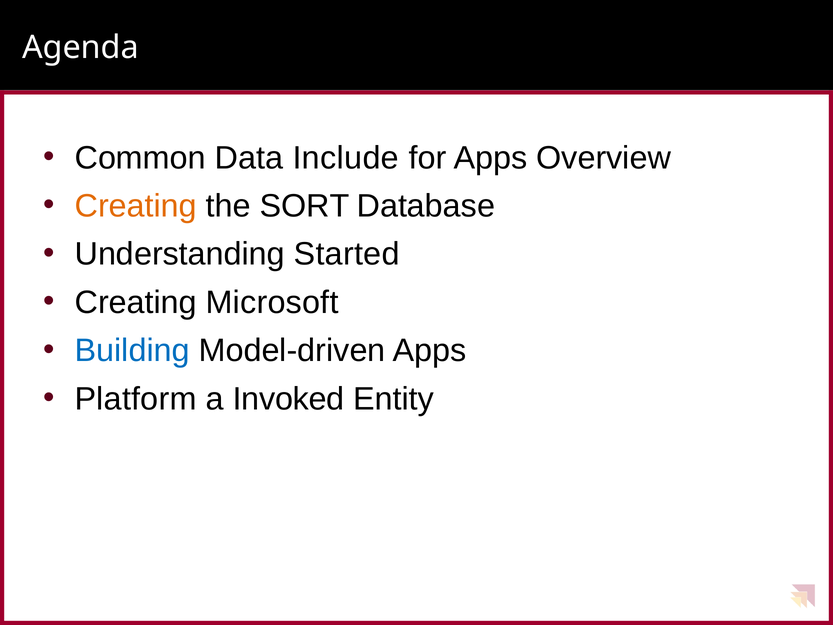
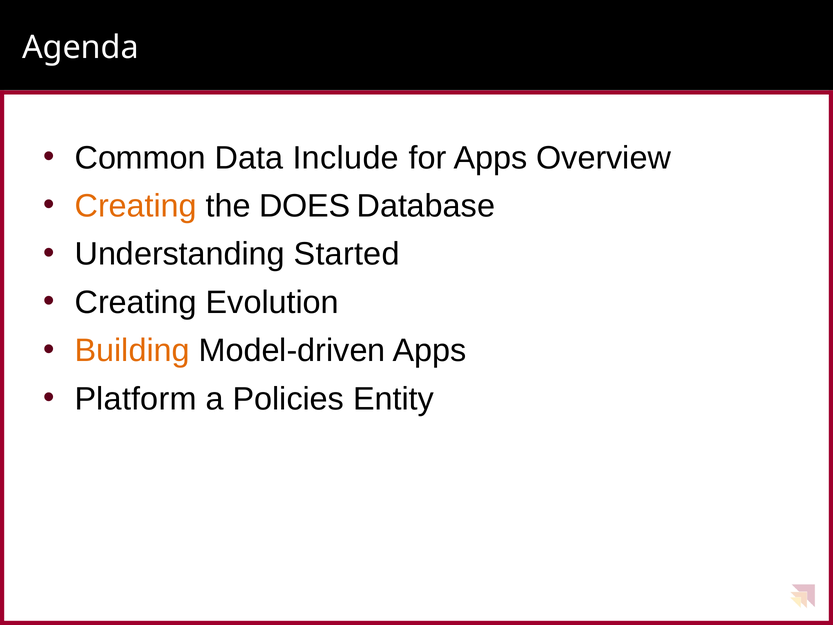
SORT: SORT -> DOES (305, 206)
Microsoft: Microsoft -> Evolution (272, 302)
Building colour: blue -> orange (132, 350)
Invoked: Invoked -> Policies (288, 399)
